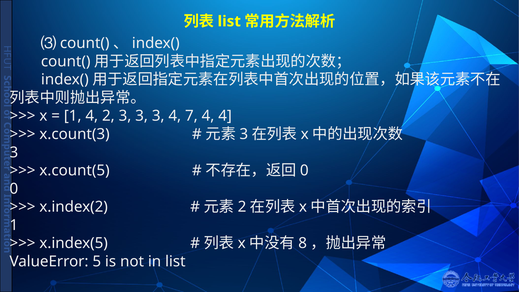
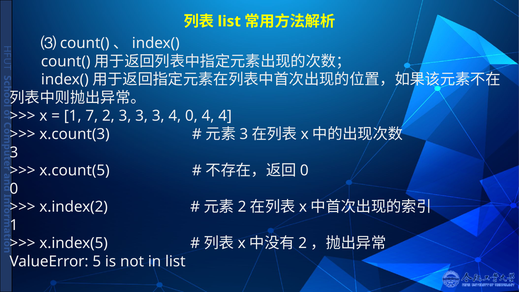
1 4: 4 -> 7 (92, 116)
4 7: 7 -> 0 (191, 116)
8: 8 -> 2 (303, 243)
